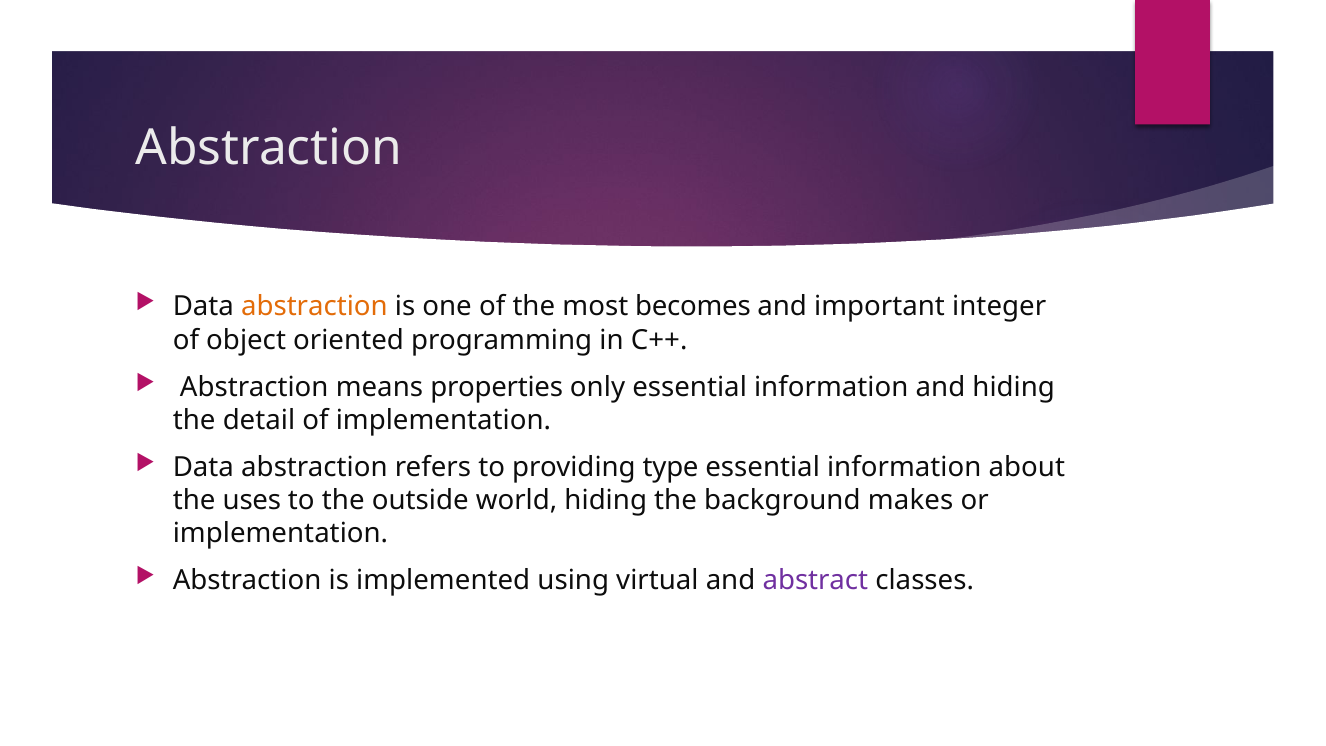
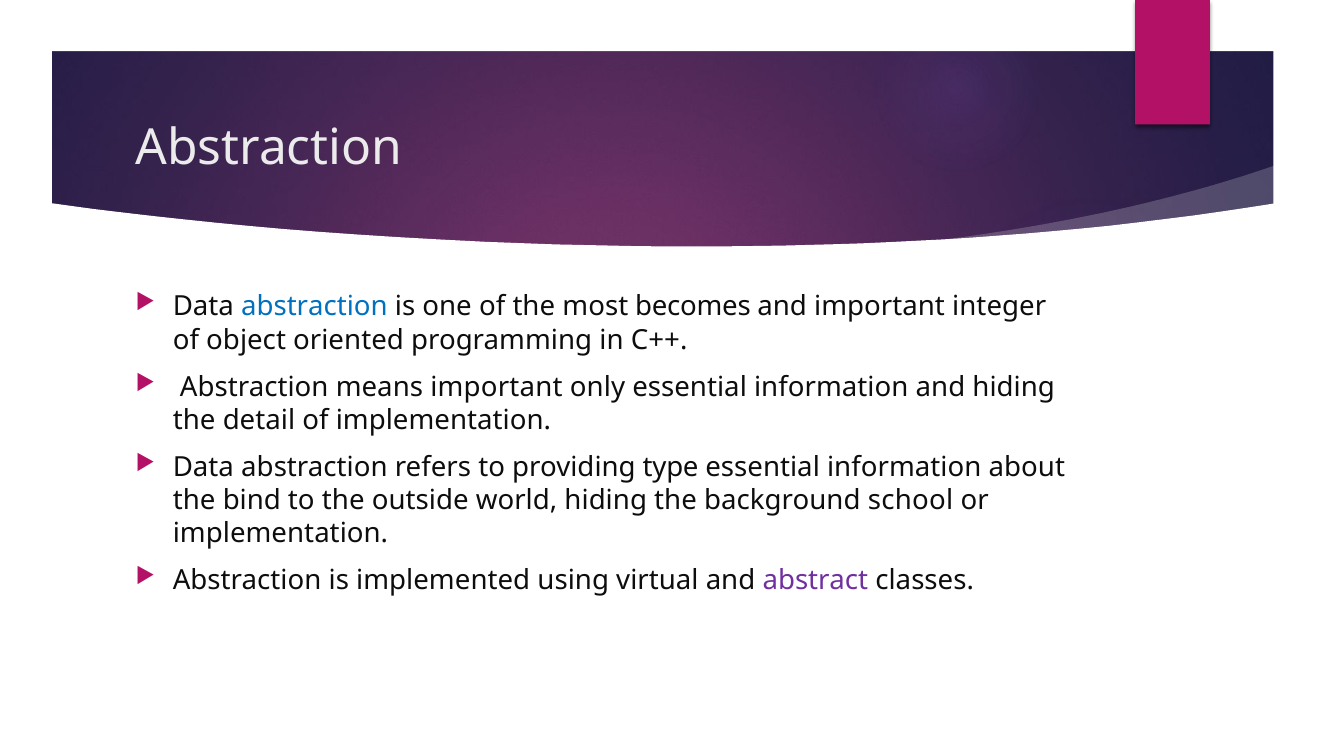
abstraction colour: orange -> blue (314, 307)
means properties: properties -> important (496, 387)
uses: uses -> bind (252, 500)
makes: makes -> school (911, 500)
